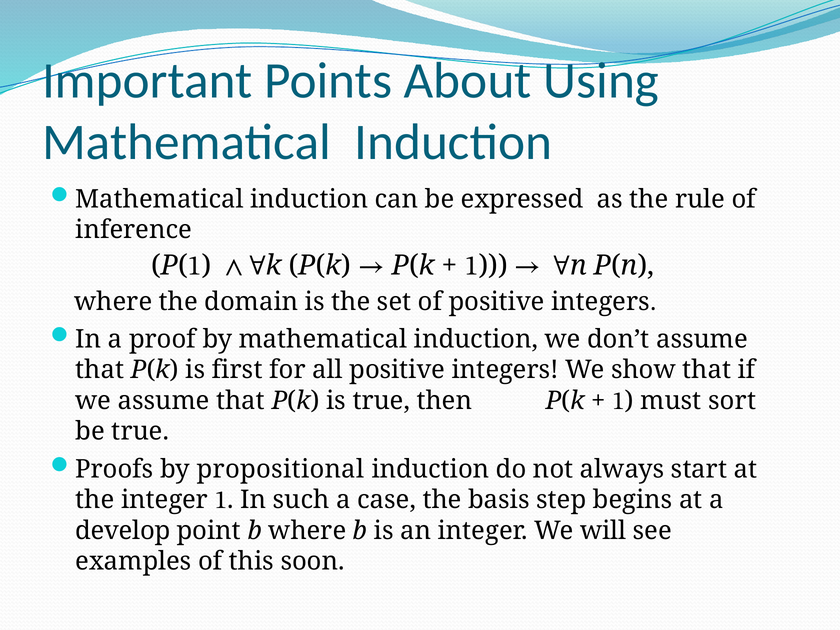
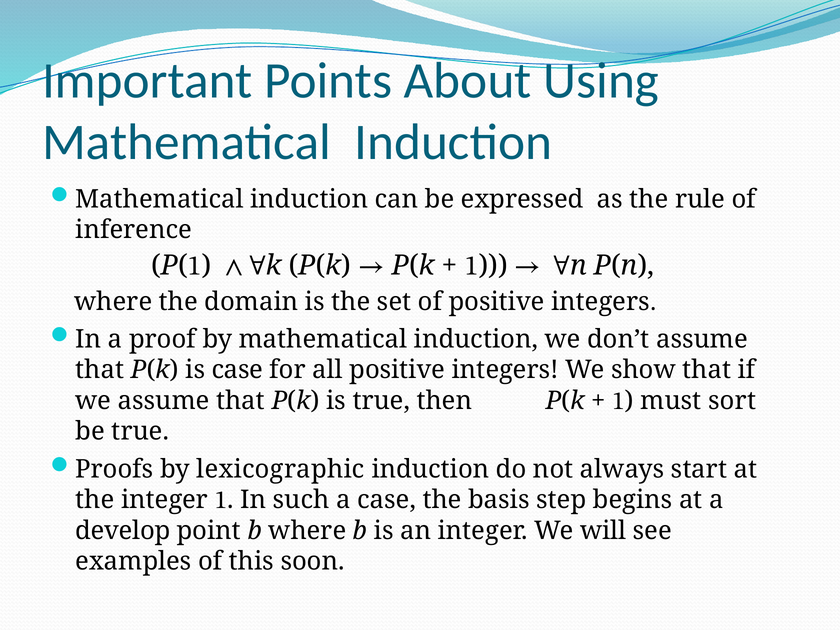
is first: first -> case (237, 370)
propositional: propositional -> lexicographic (281, 469)
